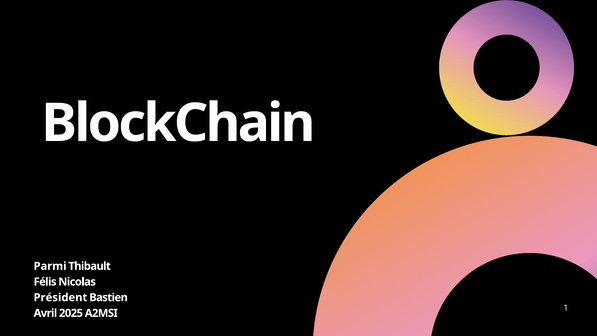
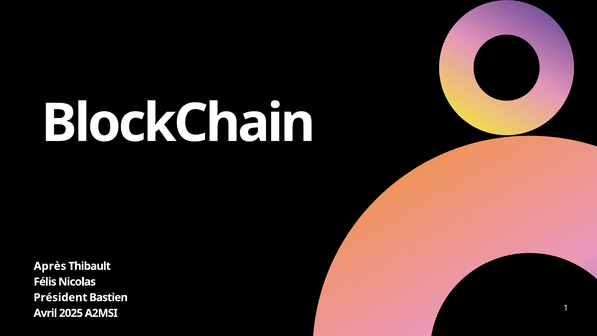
Parmi: Parmi -> Après (50, 266)
